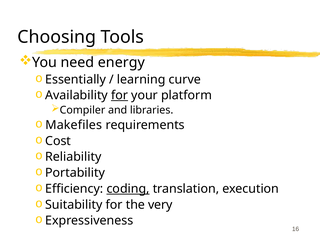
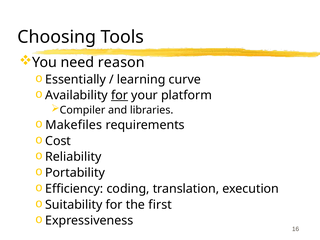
energy: energy -> reason (121, 63)
coding underline: present -> none (128, 189)
very: very -> first (160, 205)
